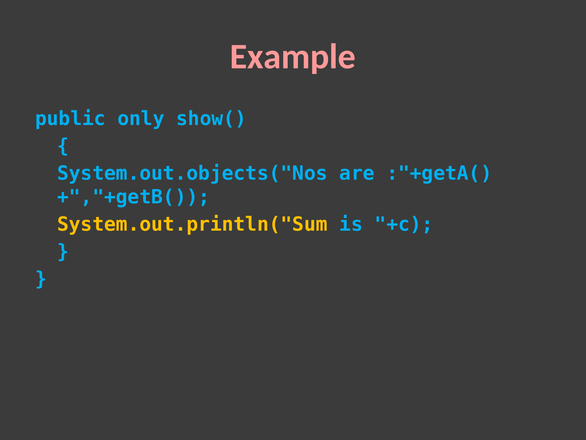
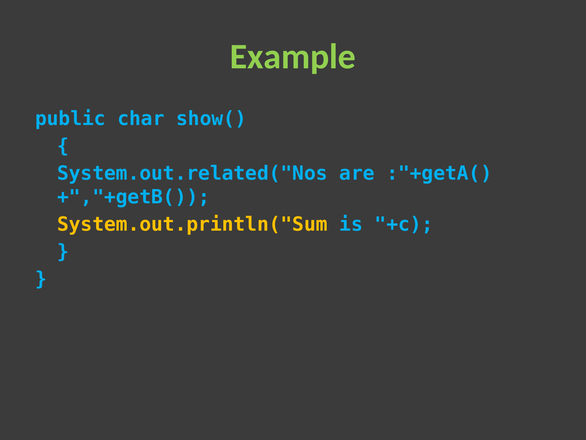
Example colour: pink -> light green (293, 57)
only: only -> char (141, 119)
System.out.objects("Nos: System.out.objects("Nos -> System.out.related("Nos (192, 173)
